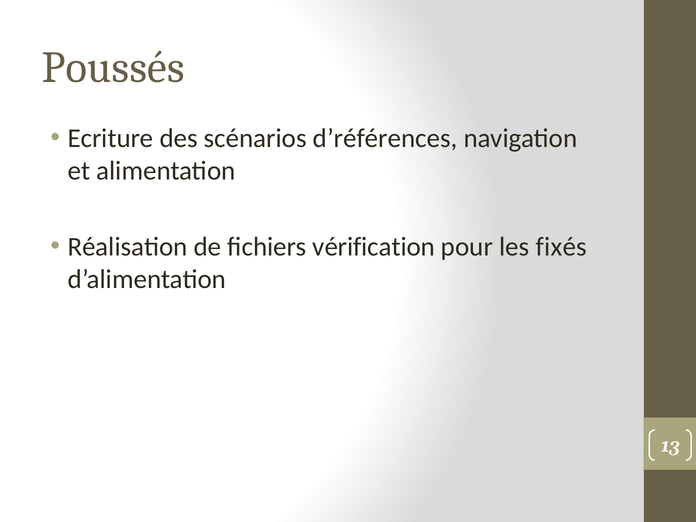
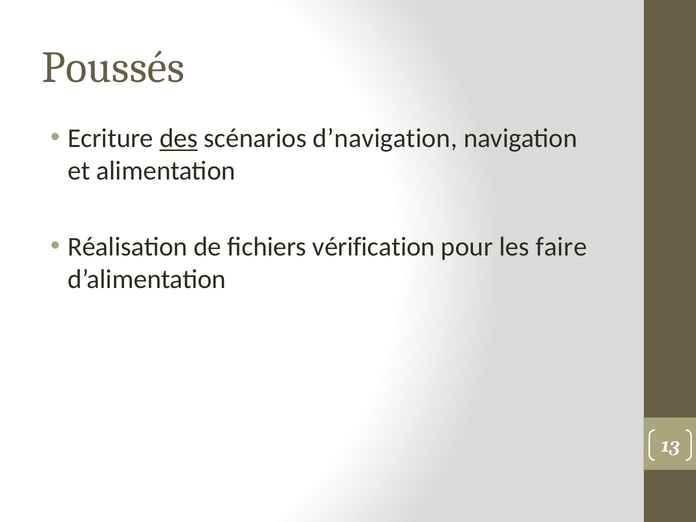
des underline: none -> present (179, 139)
d’références: d’références -> d’navigation (385, 139)
fixés: fixés -> faire (561, 247)
